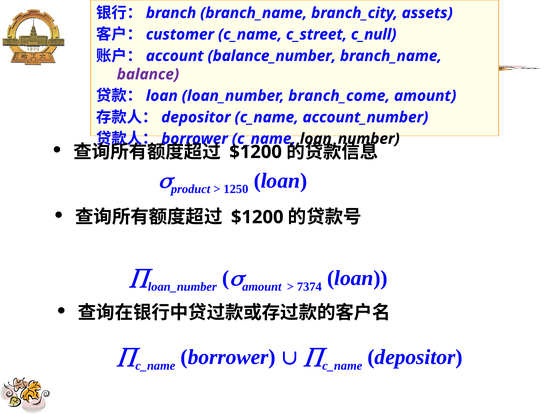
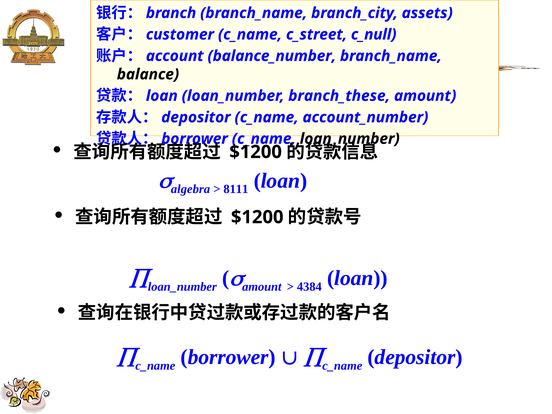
balance colour: purple -> black (148, 74)
branch_come: branch_come -> branch_these (339, 96)
product: product -> algebra (191, 189)
1250: 1250 -> 8111 (236, 189)
7374: 7374 -> 4384 (309, 287)
